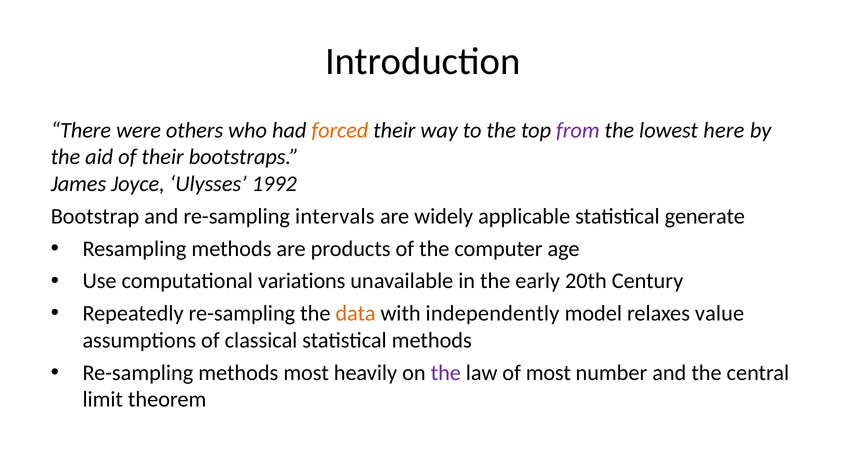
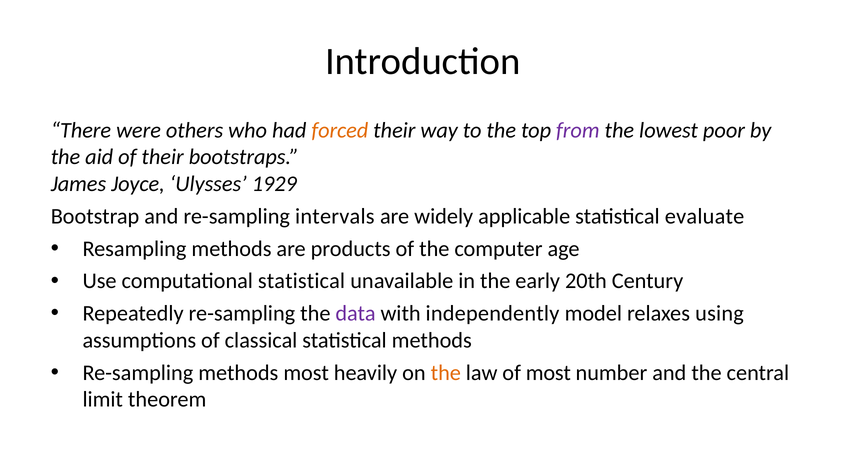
here: here -> poor (724, 130)
1992: 1992 -> 1929 (274, 184)
generate: generate -> evaluate (705, 216)
computational variations: variations -> statistical (302, 281)
data colour: orange -> purple (356, 313)
value: value -> using (720, 313)
the colour: purple -> orange (446, 373)
